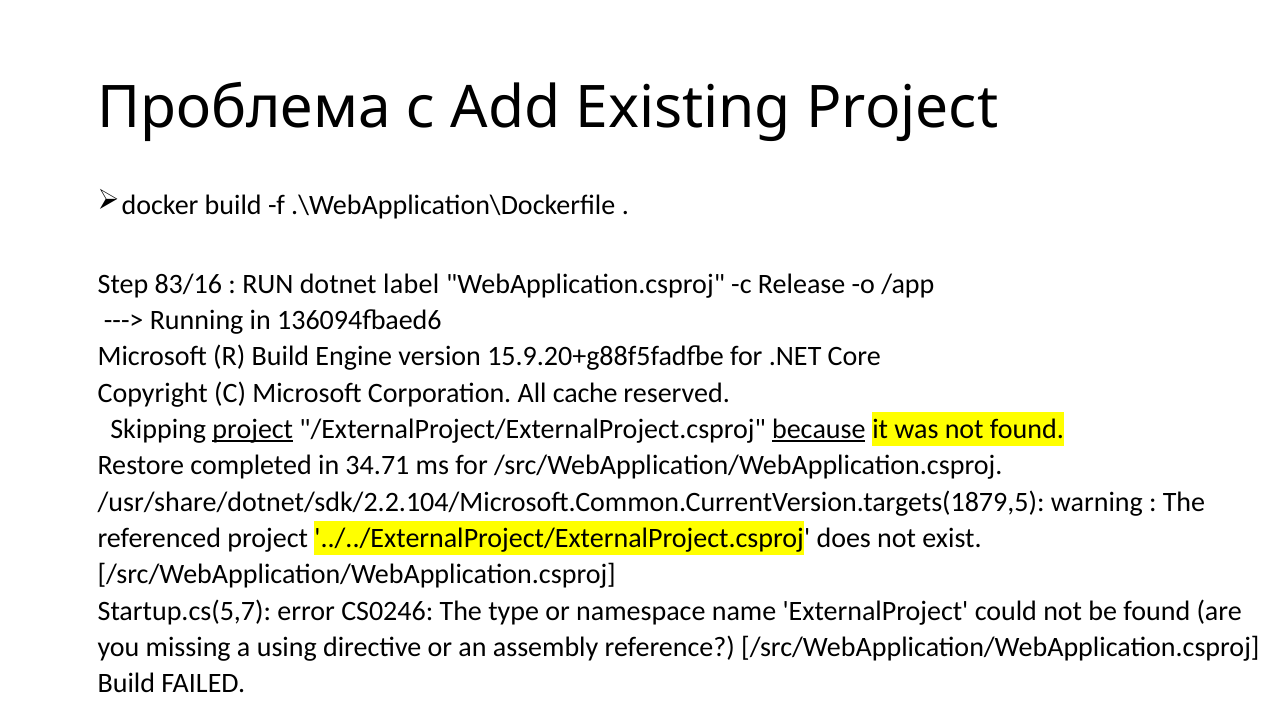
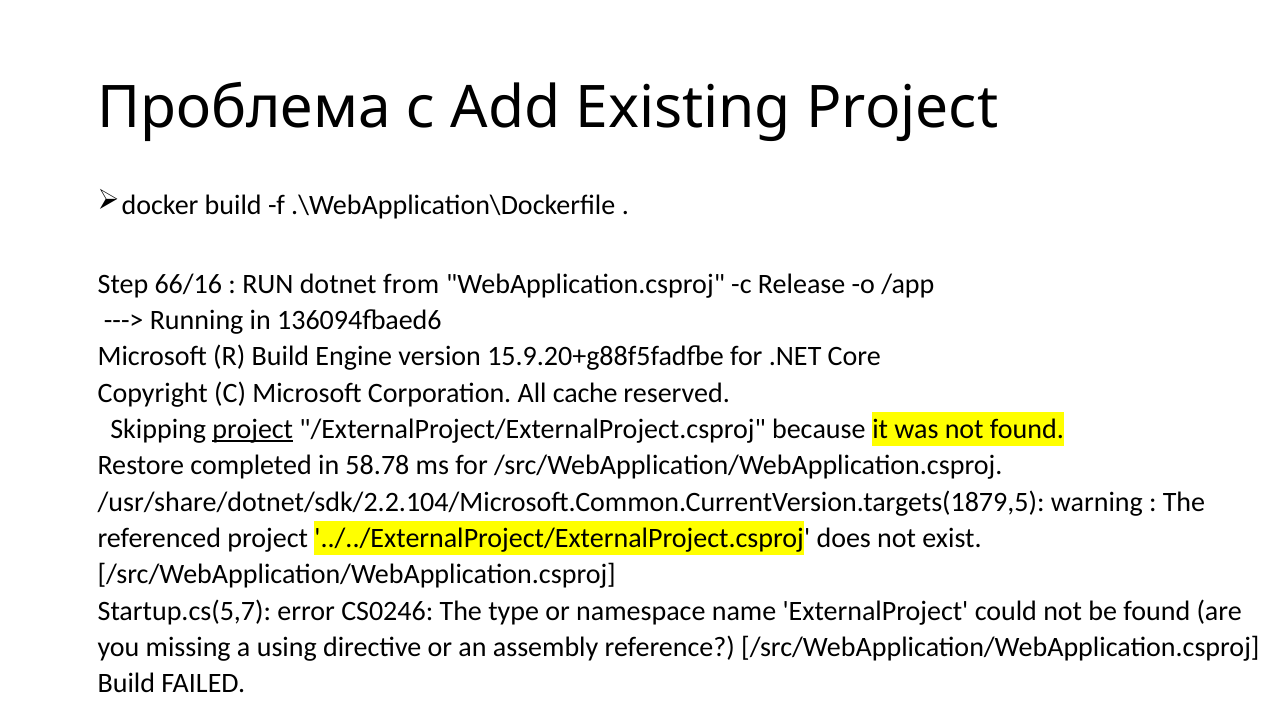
83/16: 83/16 -> 66/16 (188, 284)
label: label -> from (411, 284)
because underline: present -> none (819, 429)
34.71: 34.71 -> 58.78 (377, 465)
